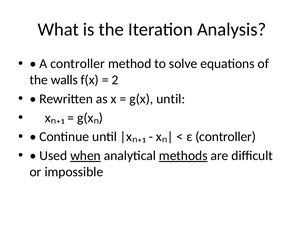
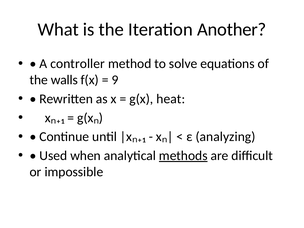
Analysis: Analysis -> Another (232, 29)
2: 2 -> 9 (115, 80)
g(x until: until -> heat (171, 99)
ε controller: controller -> analyzing (225, 137)
when underline: present -> none (86, 156)
